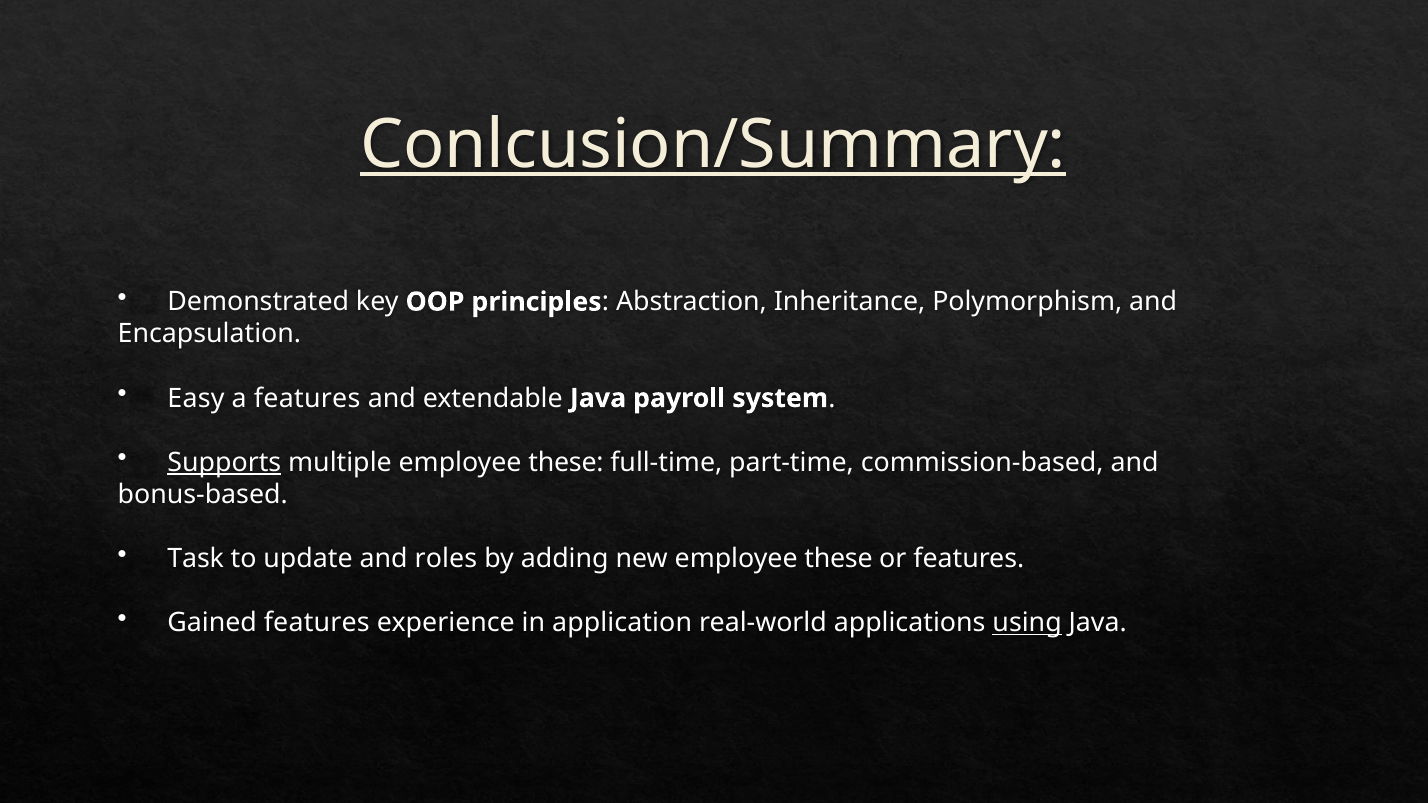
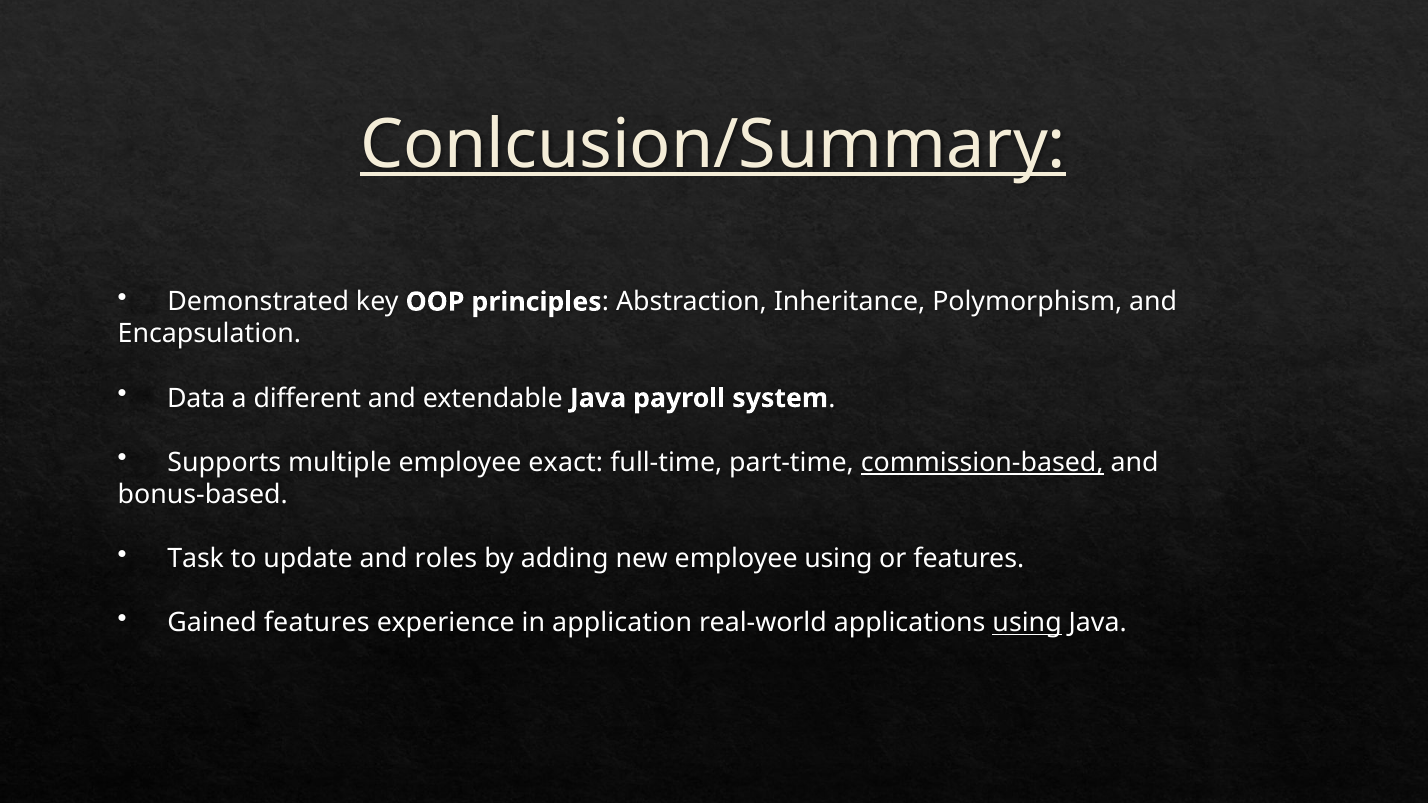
Easy: Easy -> Data (196, 398)
a features: features -> different (307, 398)
Supports underline: present -> none (224, 463)
multiple employee these: these -> exact (566, 463)
commission-based underline: none -> present (982, 463)
new employee these: these -> using (839, 559)
